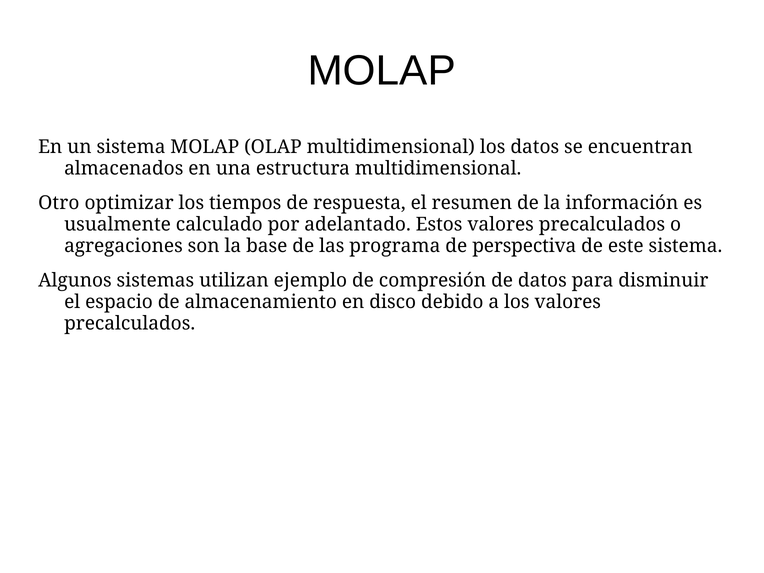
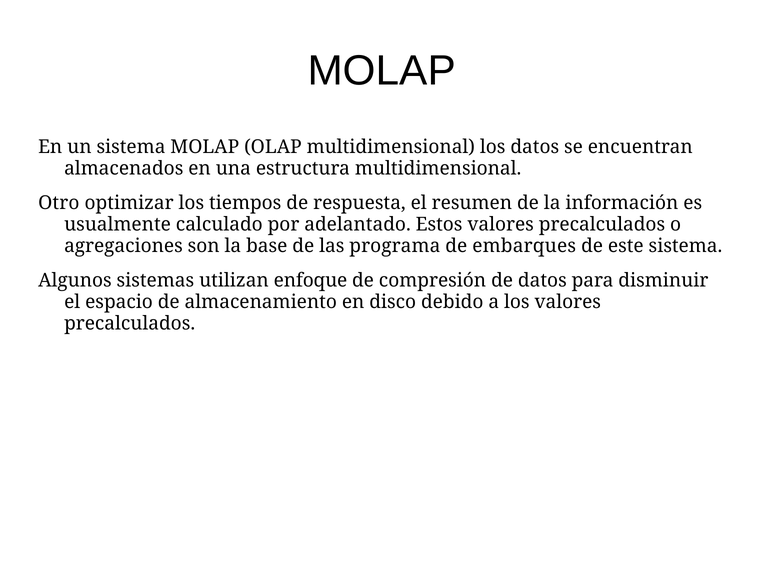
perspectiva: perspectiva -> embarques (524, 246)
ejemplo: ejemplo -> enfoque (311, 281)
